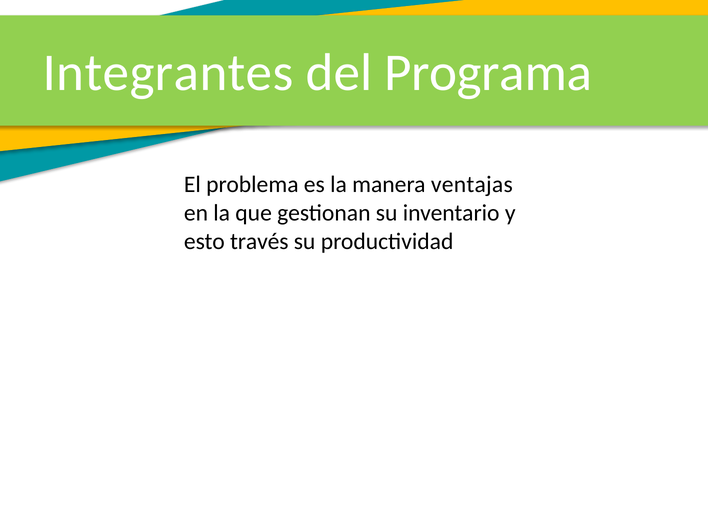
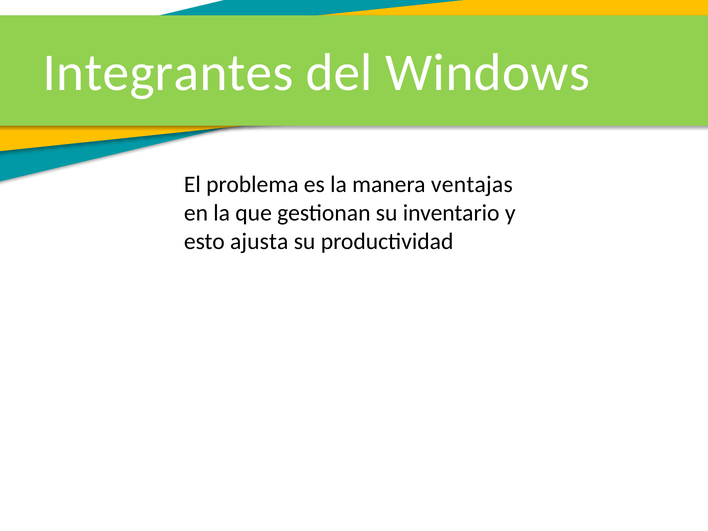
Programa: Programa -> Windows (488, 73)
través: través -> ajusta (259, 241)
